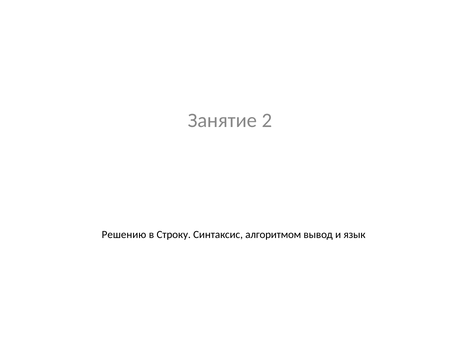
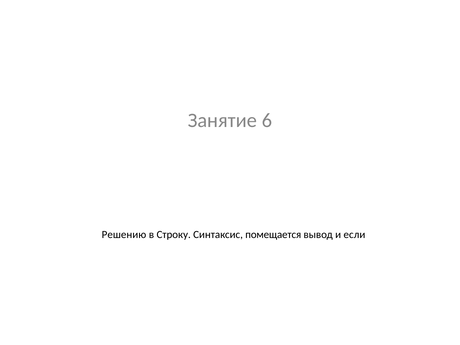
2: 2 -> 6 (267, 120)
алгоритмом: алгоритмом -> помещается (273, 235)
язык: язык -> если (354, 235)
